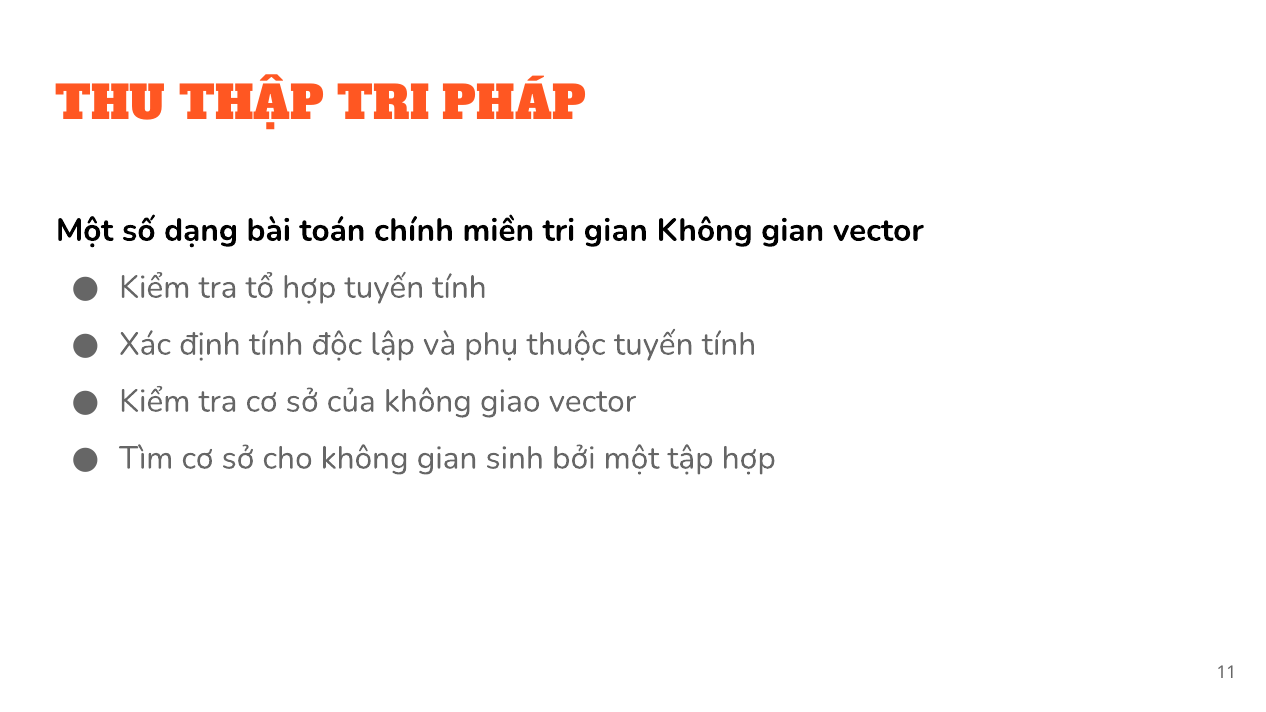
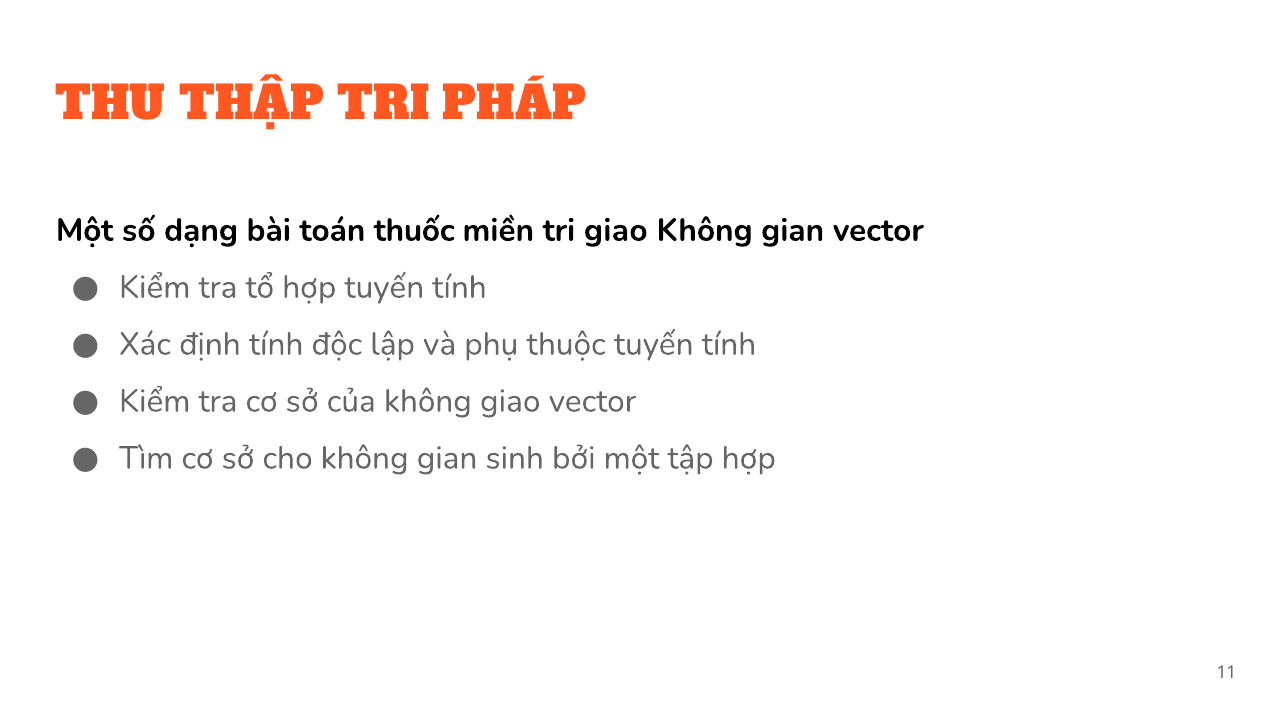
chính: chính -> thuốc (414, 230)
tri gian: gian -> giao (616, 230)
